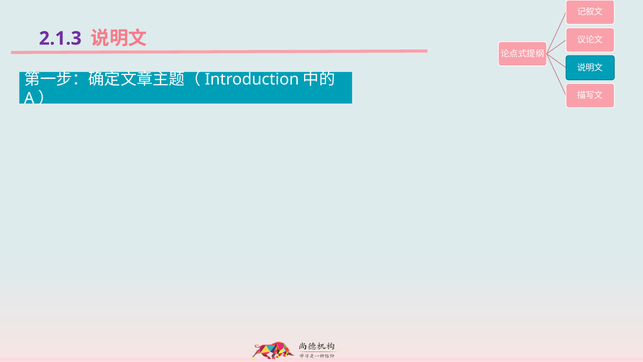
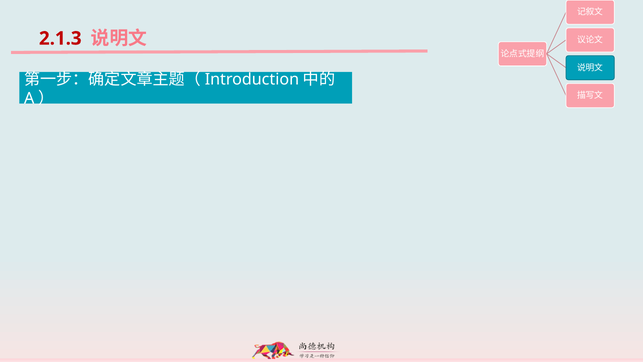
2.1.3 colour: purple -> red (60, 38)
